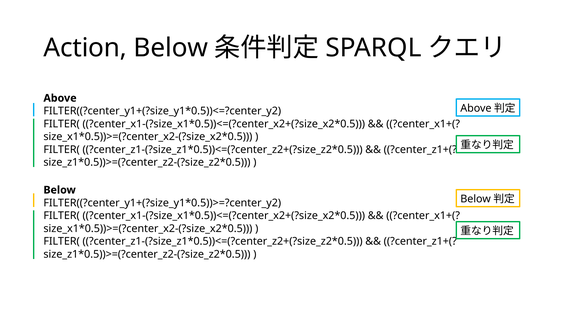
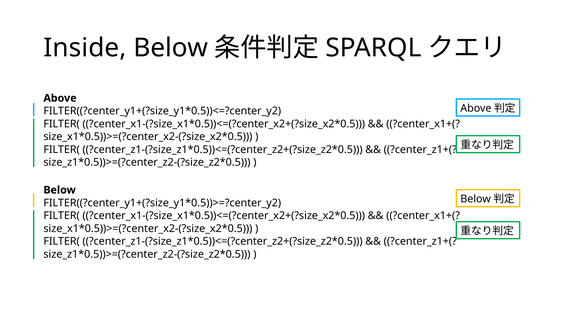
Action: Action -> Inside (85, 48)
